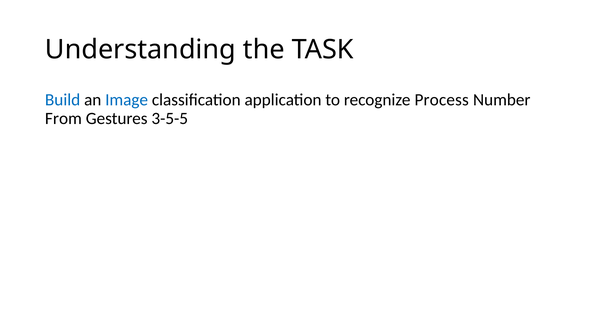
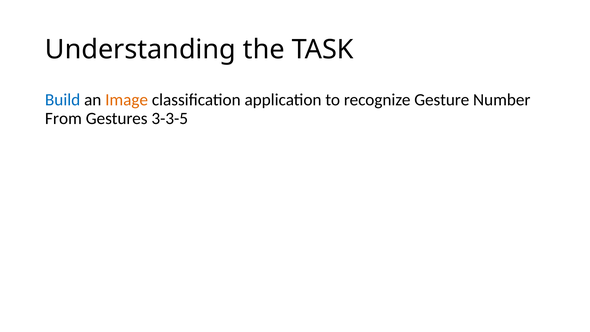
Image colour: blue -> orange (127, 100)
Process: Process -> Gesture (442, 100)
3-5-5: 3-5-5 -> 3-3-5 (170, 118)
